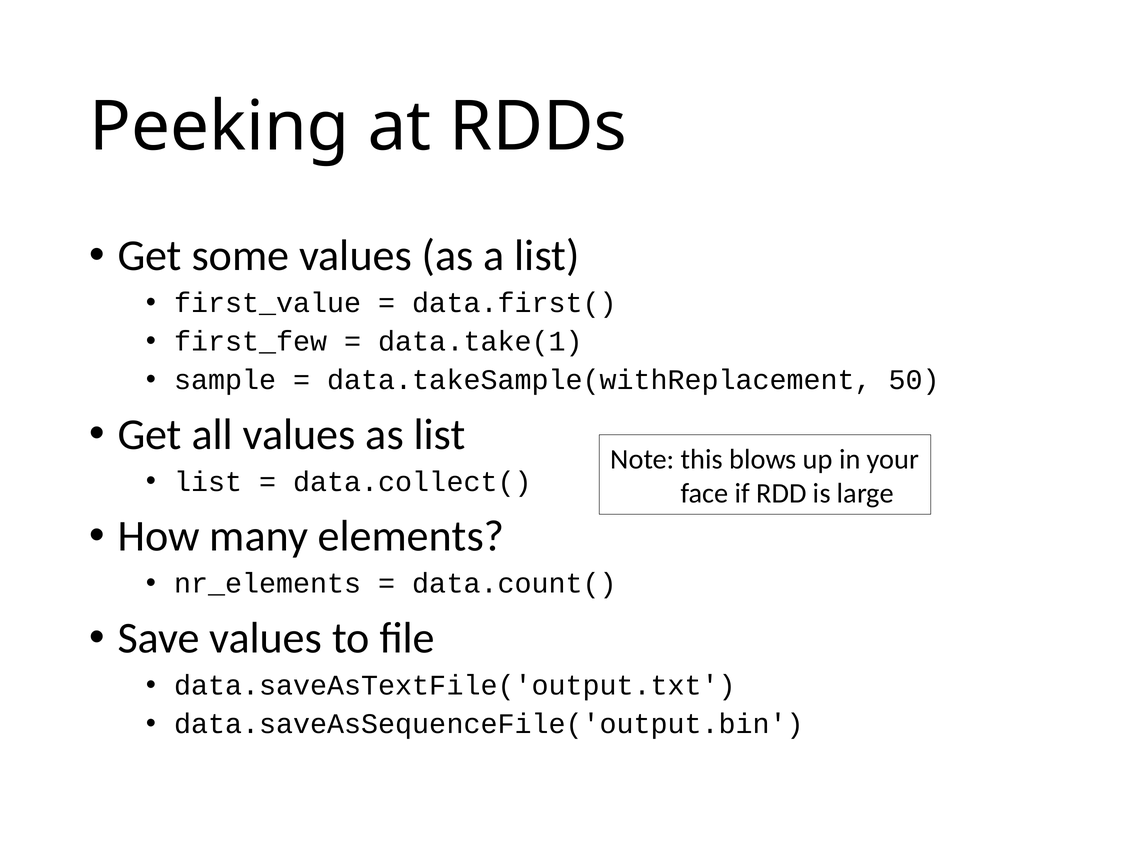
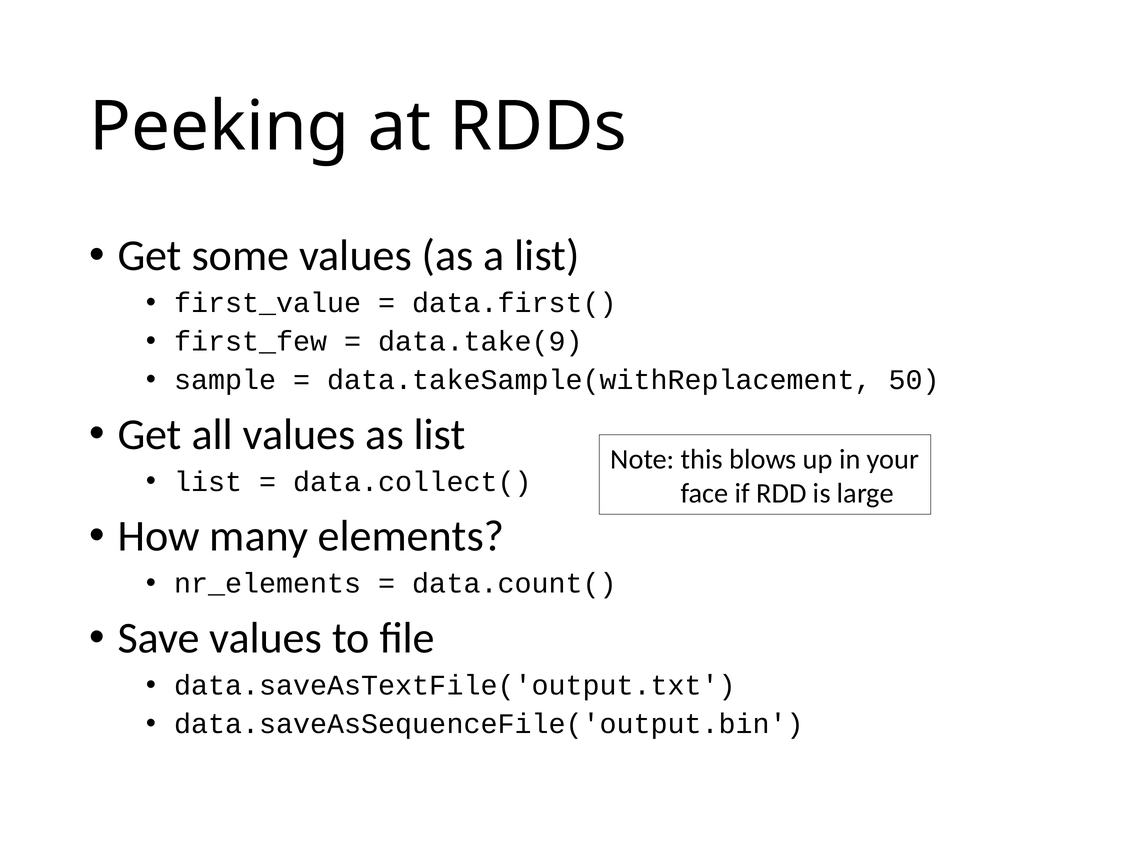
data.take(1: data.take(1 -> data.take(9 (481, 341)
